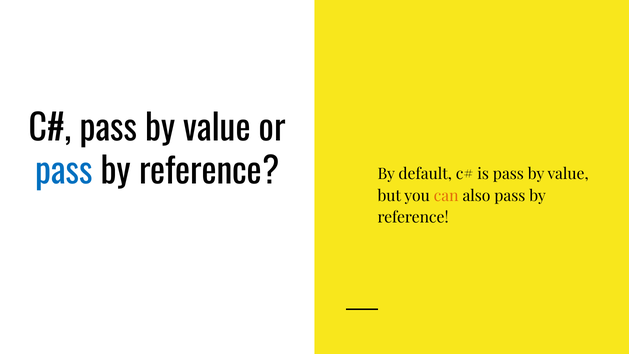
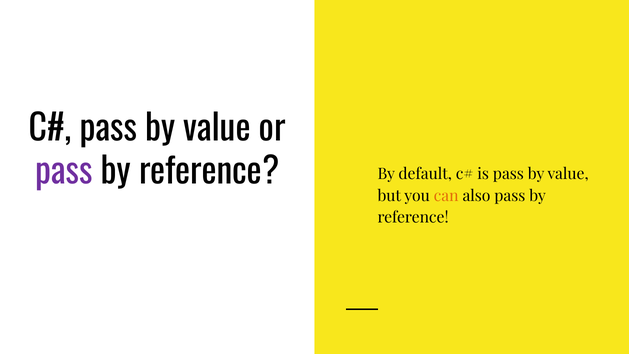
pass colour: blue -> purple (64, 172)
